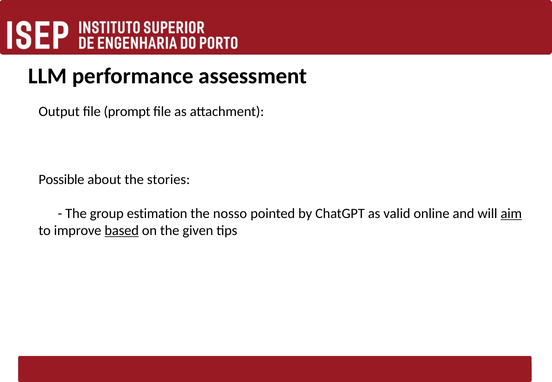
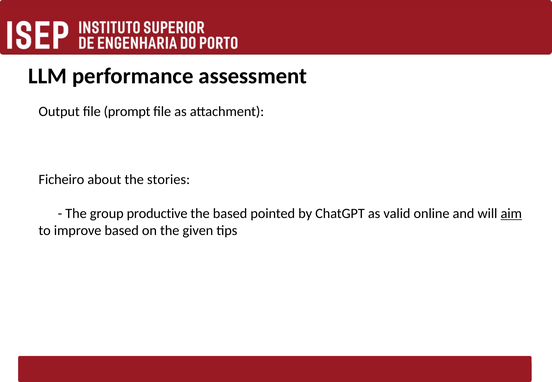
Possible: Possible -> Ficheiro (61, 180)
estimation: estimation -> productive (157, 214)
the nosso: nosso -> based (230, 214)
based underline: present -> none (122, 231)
